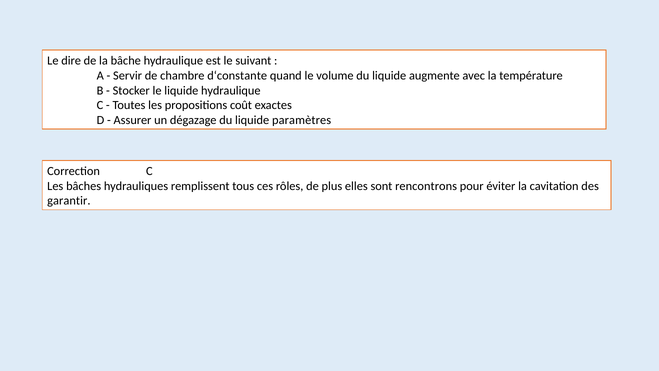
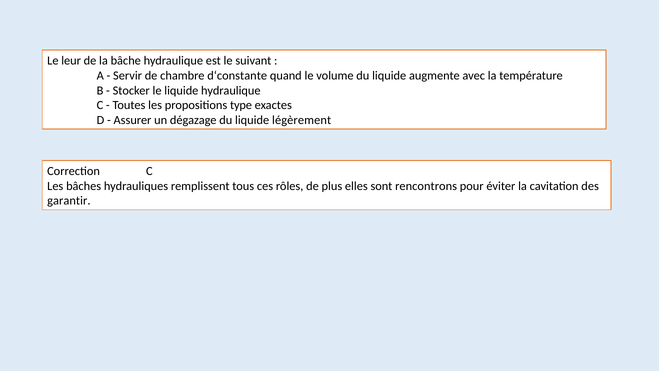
dire: dire -> leur (71, 61)
coût: coût -> type (241, 105)
paramètres: paramètres -> légèrement (302, 120)
